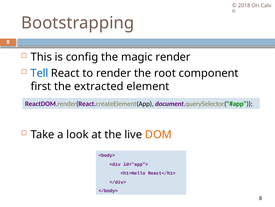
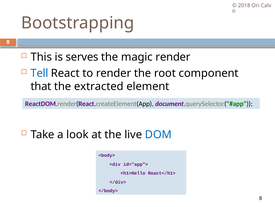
config: config -> serves (82, 57)
first: first -> that (41, 86)
DOM colour: orange -> blue (158, 134)
